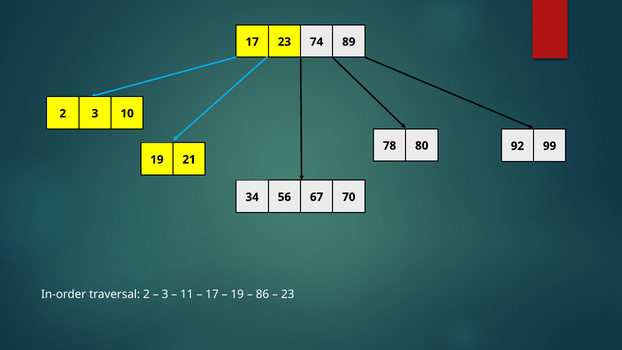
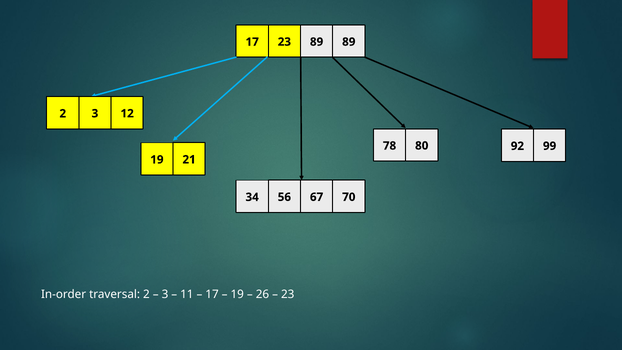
17 74: 74 -> 89 (317, 42)
10: 10 -> 12 (127, 113)
86: 86 -> 26 (262, 295)
